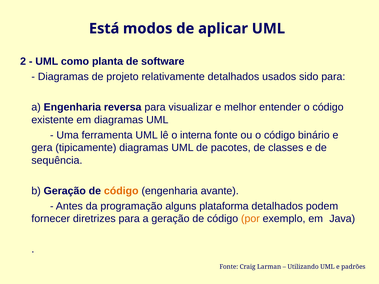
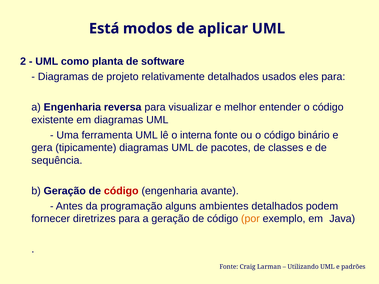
sido: sido -> eles (309, 77)
código colour: orange -> red (121, 191)
plataforma: plataforma -> ambientes (224, 206)
